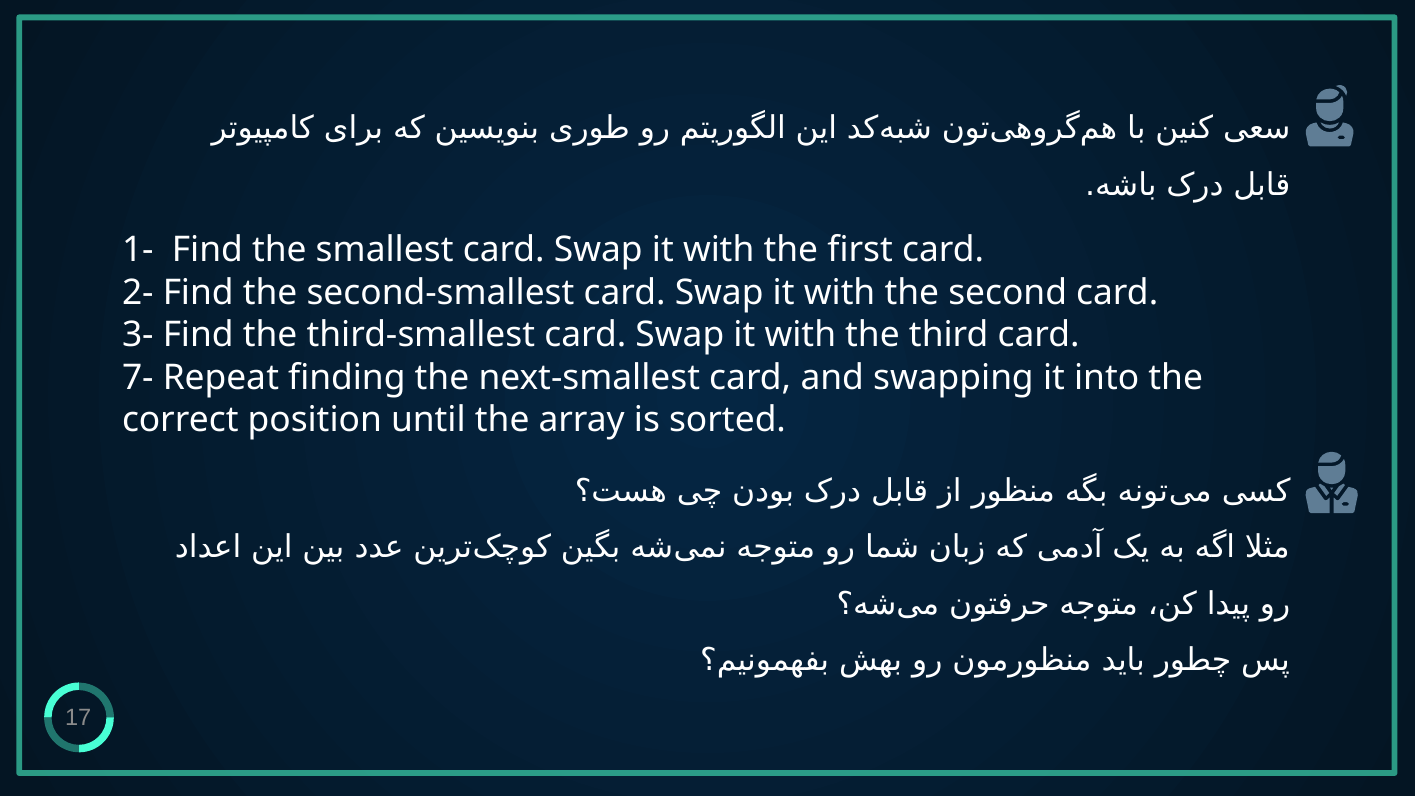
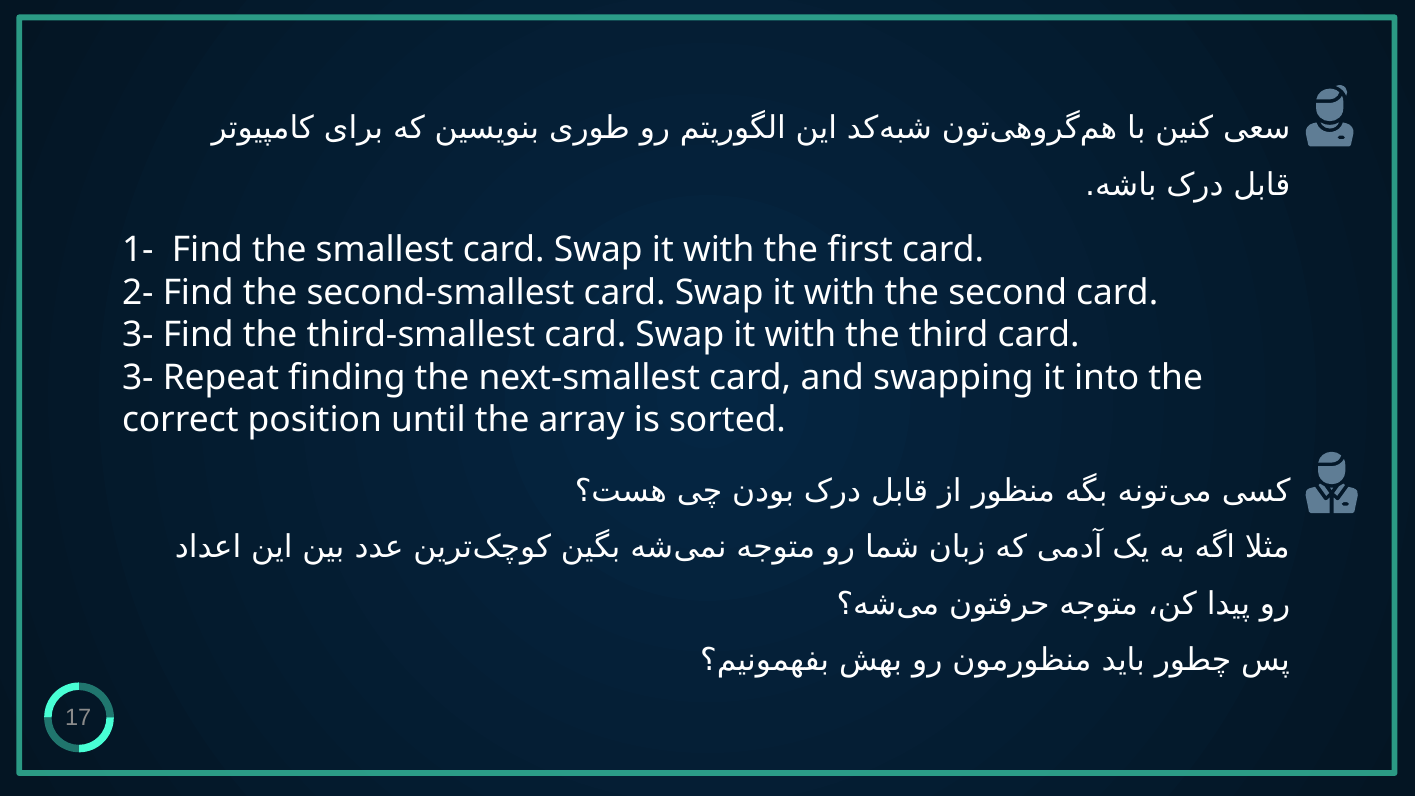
7-: 7- -> 3- (138, 378)
